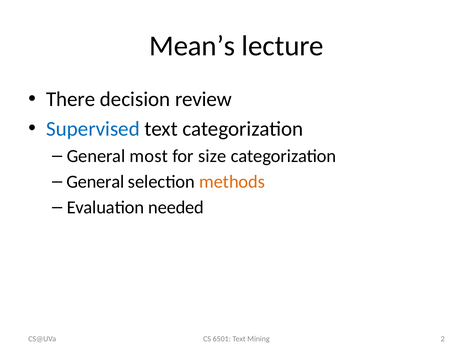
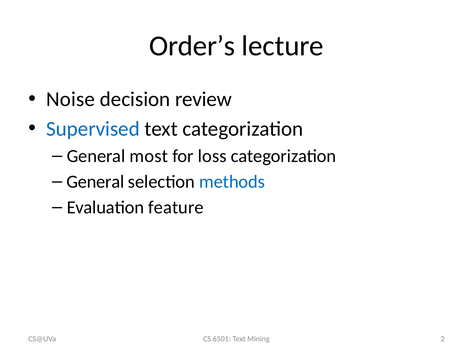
Mean’s: Mean’s -> Order’s (192, 46)
There: There -> Noise (71, 99)
size: size -> loss (212, 156)
methods colour: orange -> blue (232, 182)
needed: needed -> feature (176, 207)
